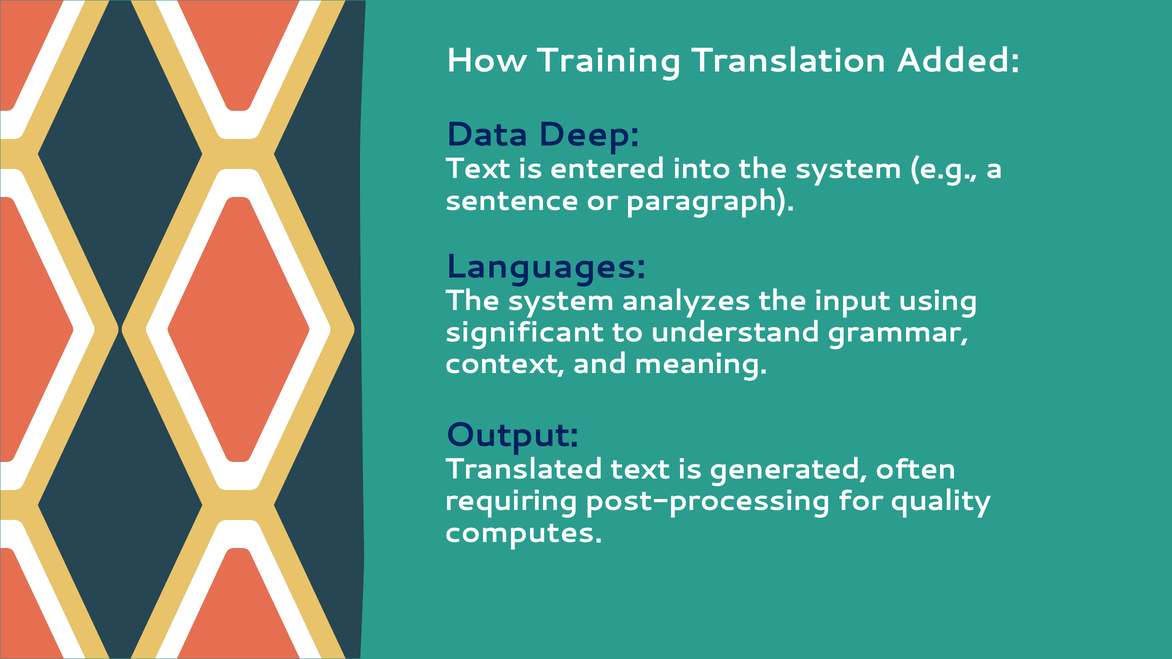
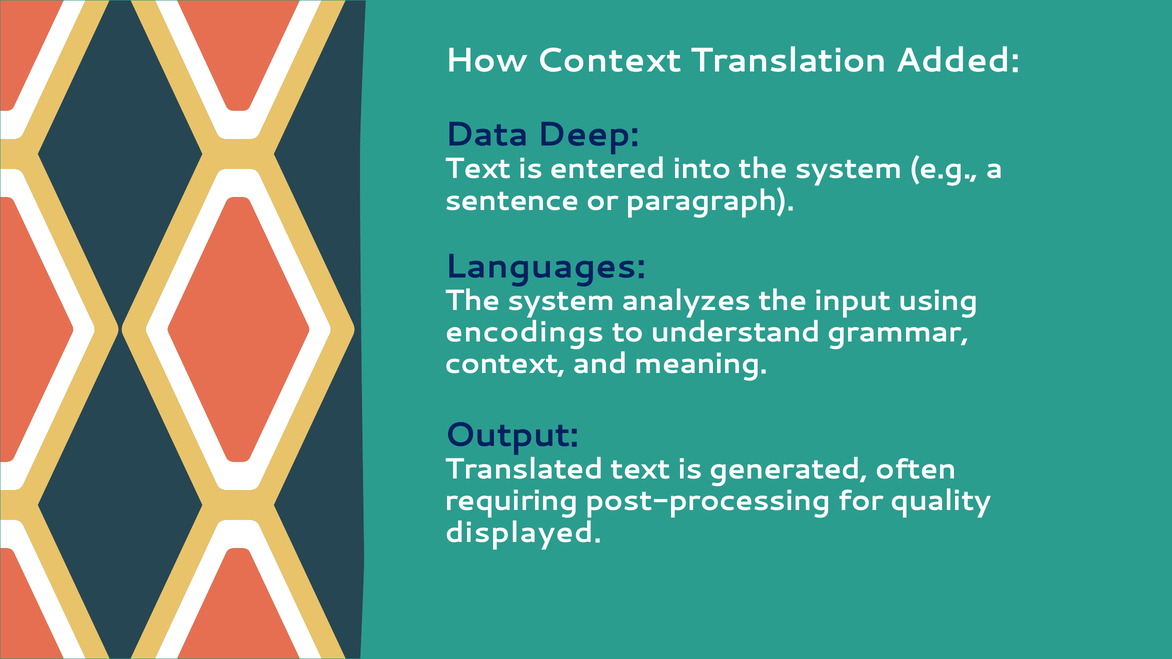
How Training: Training -> Context (609, 61)
significant: significant -> encodings (525, 332)
computes: computes -> displayed (523, 533)
